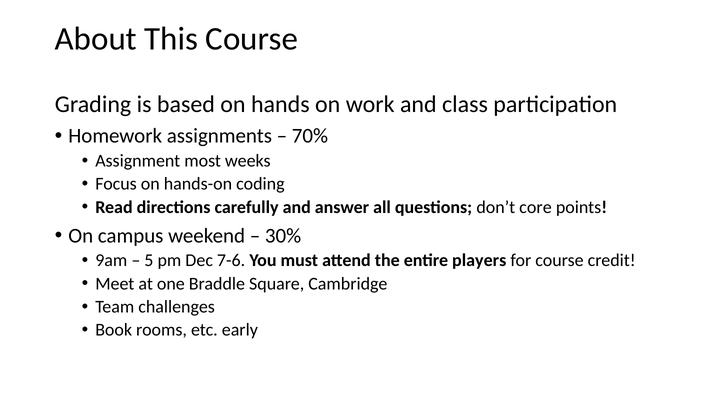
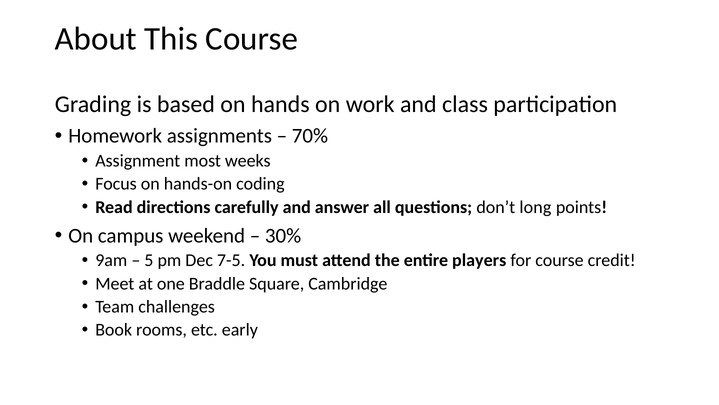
core: core -> long (535, 207)
7-6: 7-6 -> 7-5 (231, 260)
